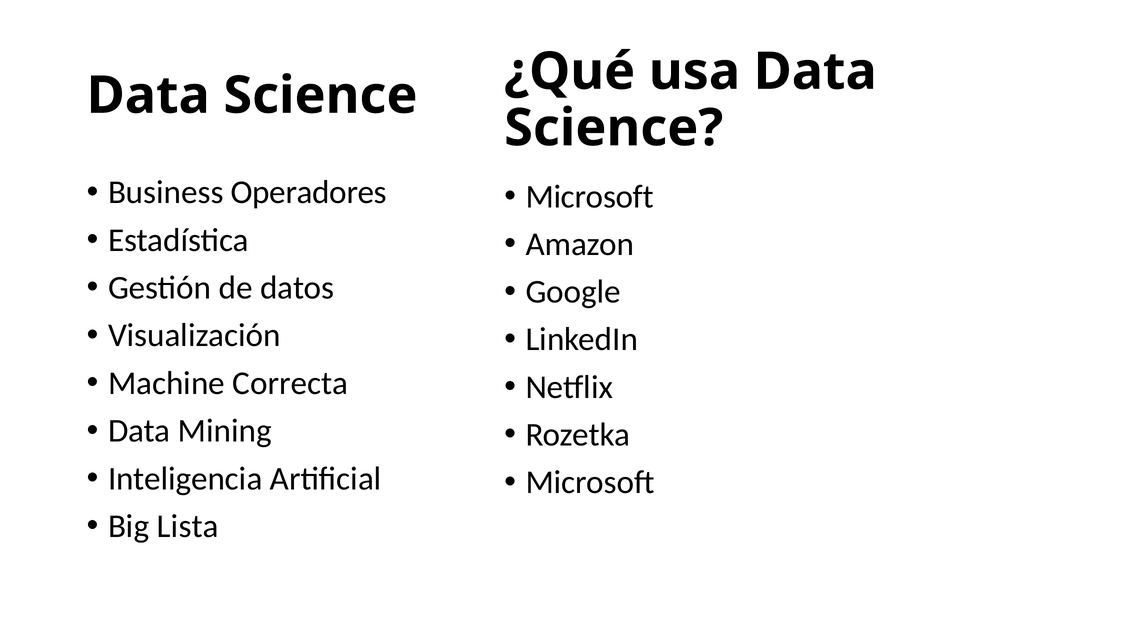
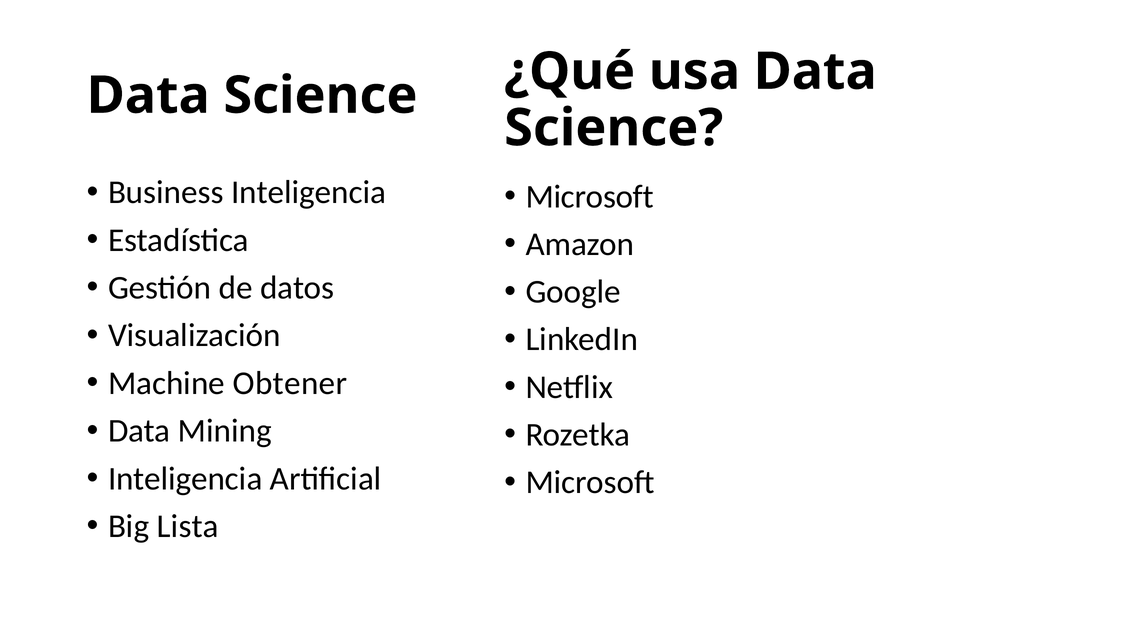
Business Operadores: Operadores -> Inteligencia (309, 192)
Correcta: Correcta -> Obtener (290, 383)
